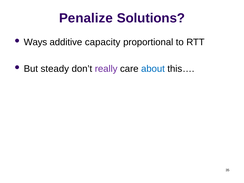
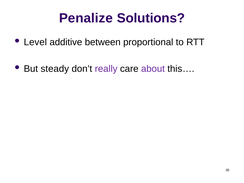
Ways: Ways -> Level (35, 42)
capacity: capacity -> between (103, 42)
about colour: blue -> purple (153, 69)
